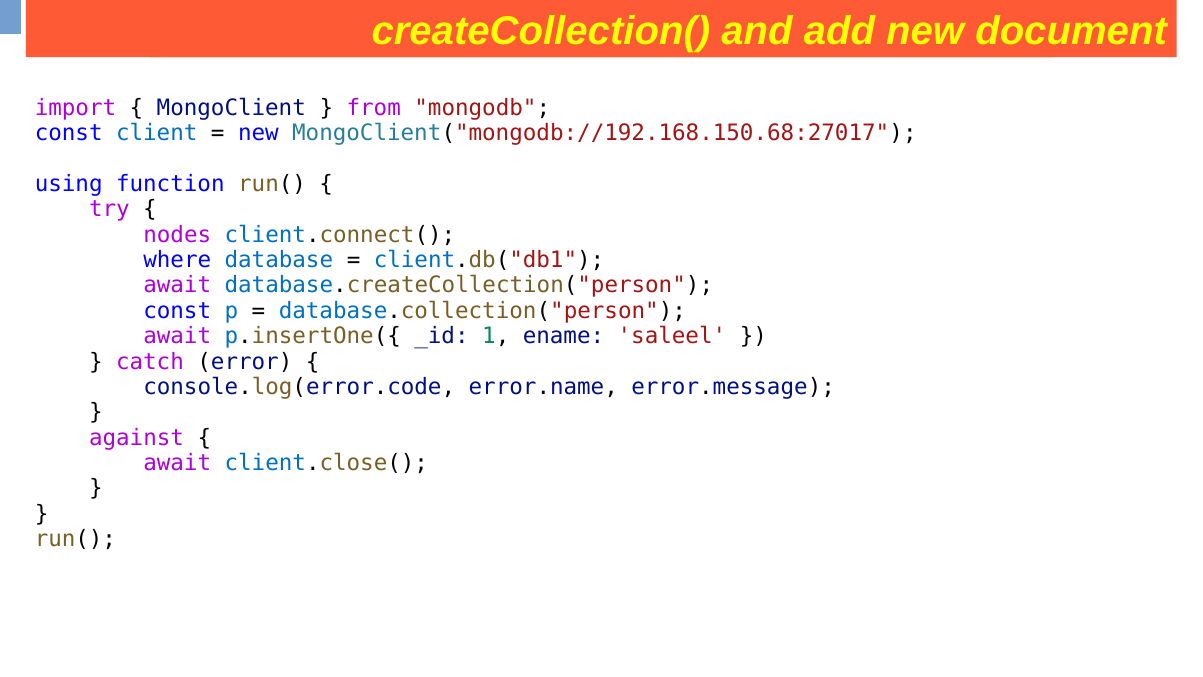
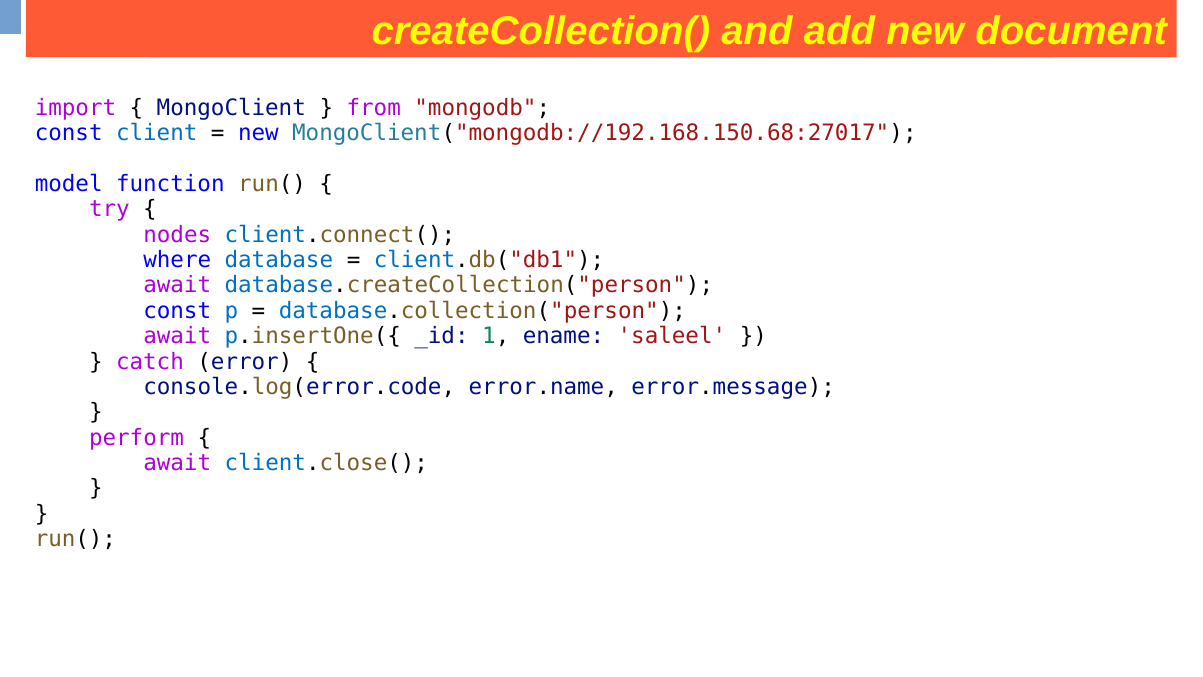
using: using -> model (69, 184)
against: against -> perform (137, 437)
